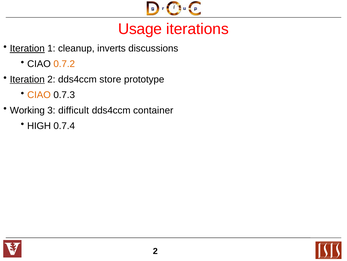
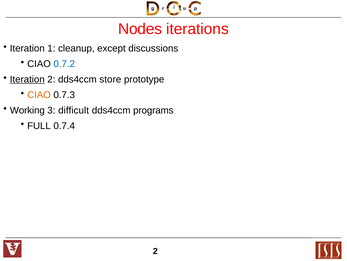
Usage: Usage -> Nodes (140, 29)
Iteration underline: present -> none (27, 48)
inverts: inverts -> except (111, 48)
0.7.2 colour: orange -> blue (64, 64)
container: container -> programs (153, 110)
HIGH: HIGH -> FULL (39, 125)
